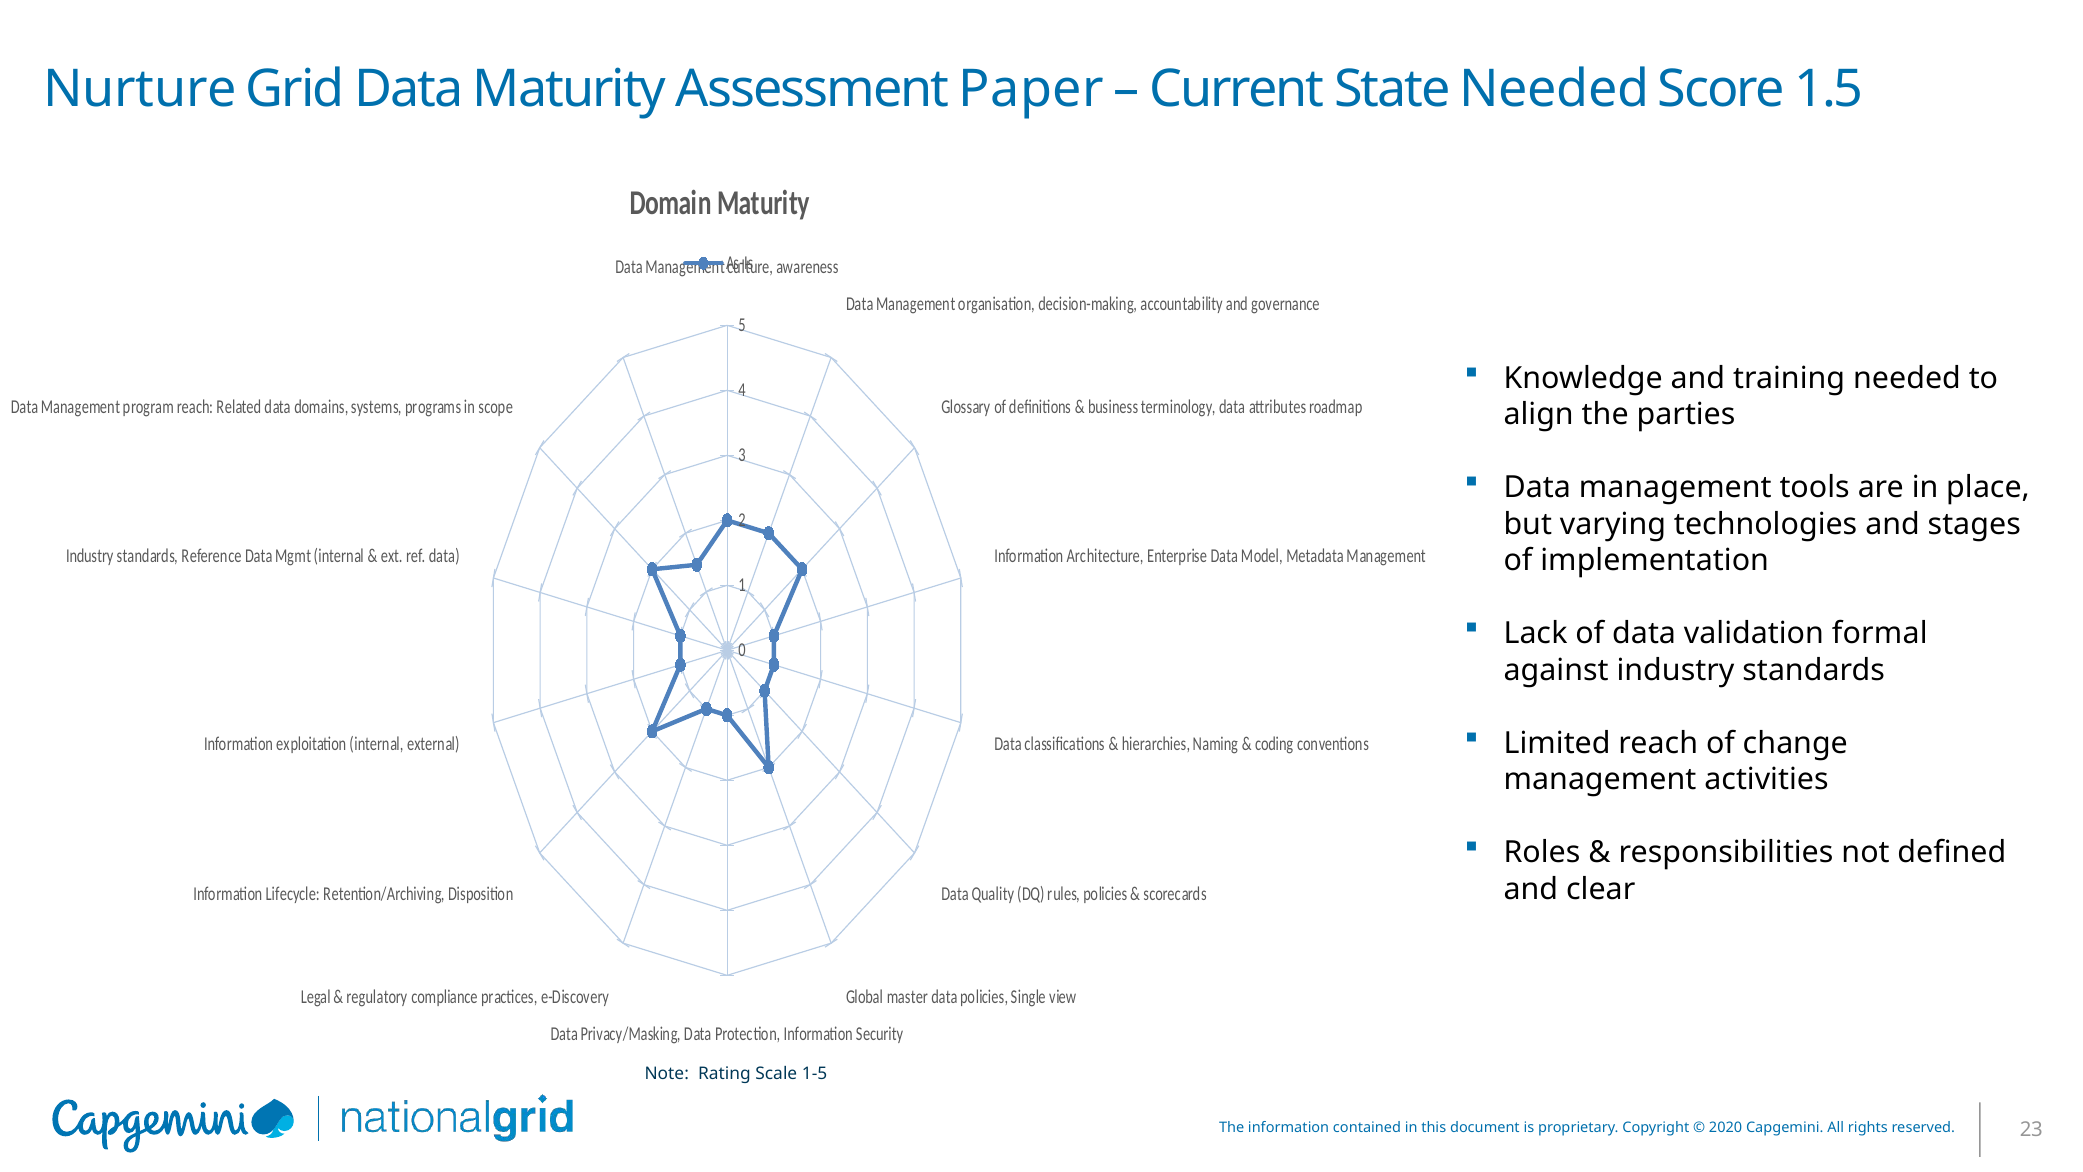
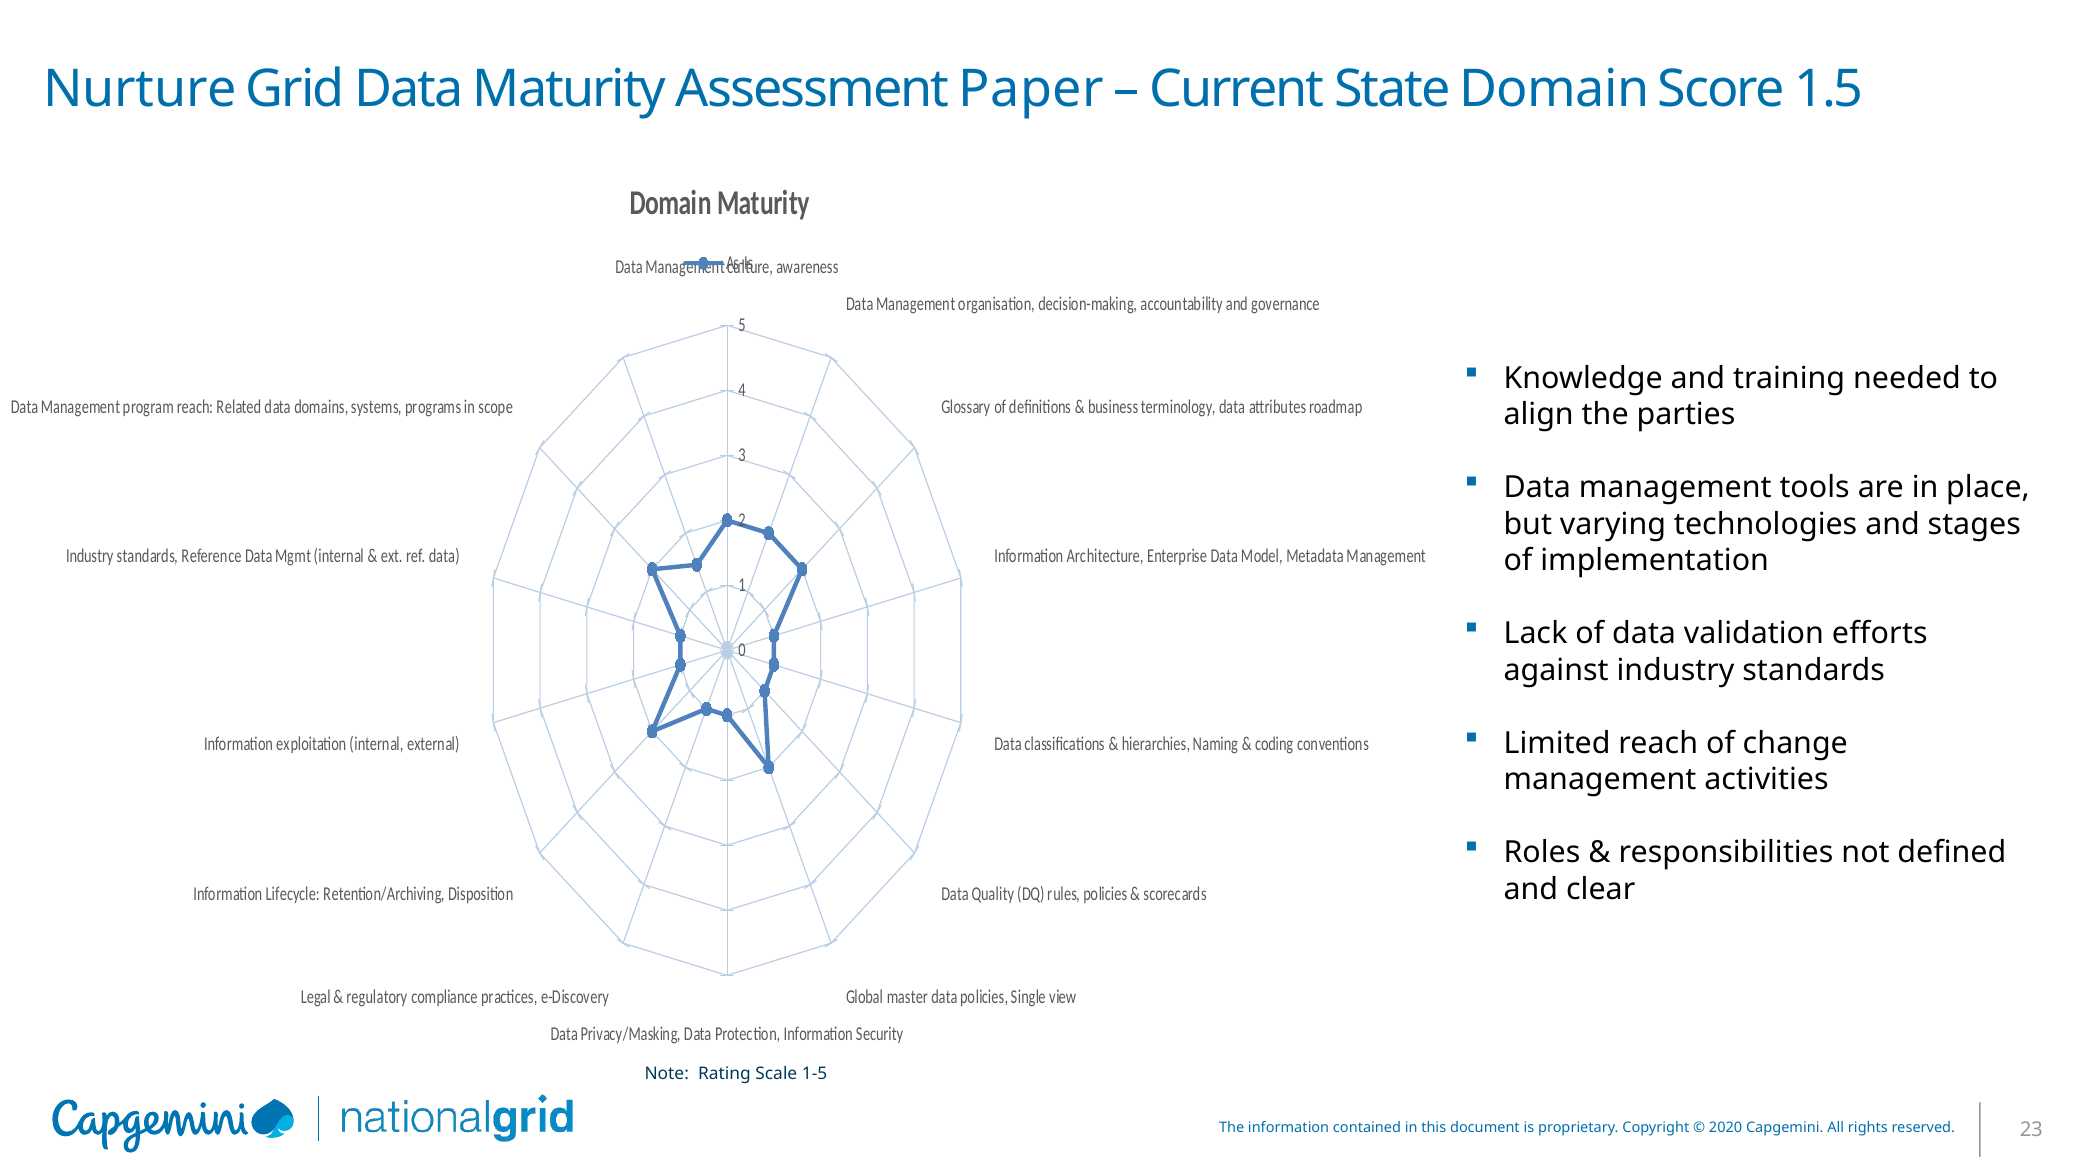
State Needed: Needed -> Domain (1554, 89)
formal: formal -> efforts (1880, 634)
